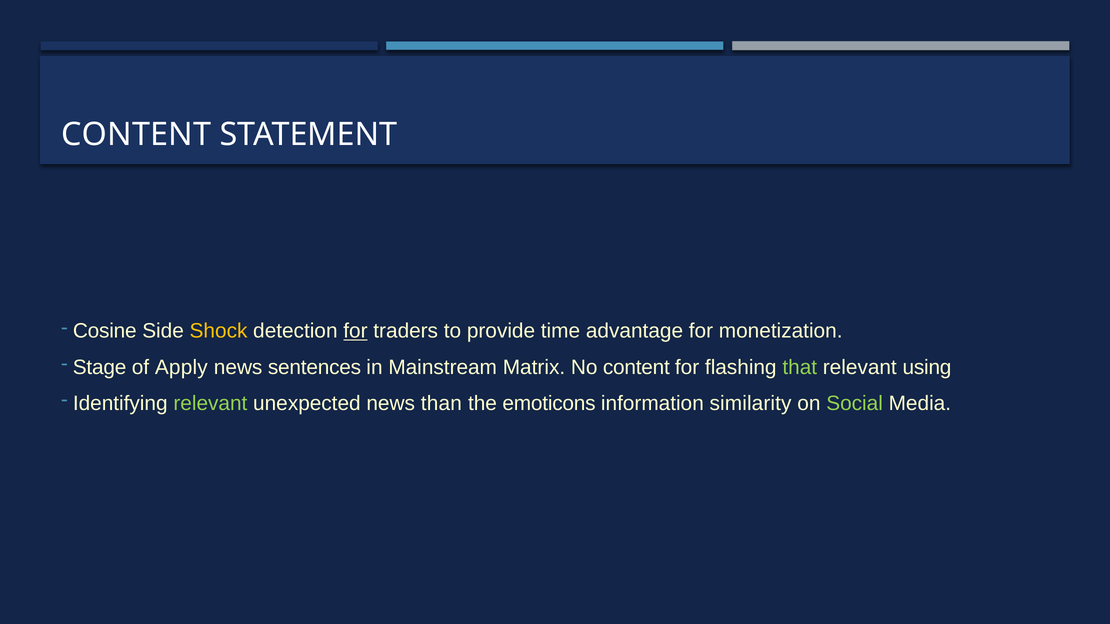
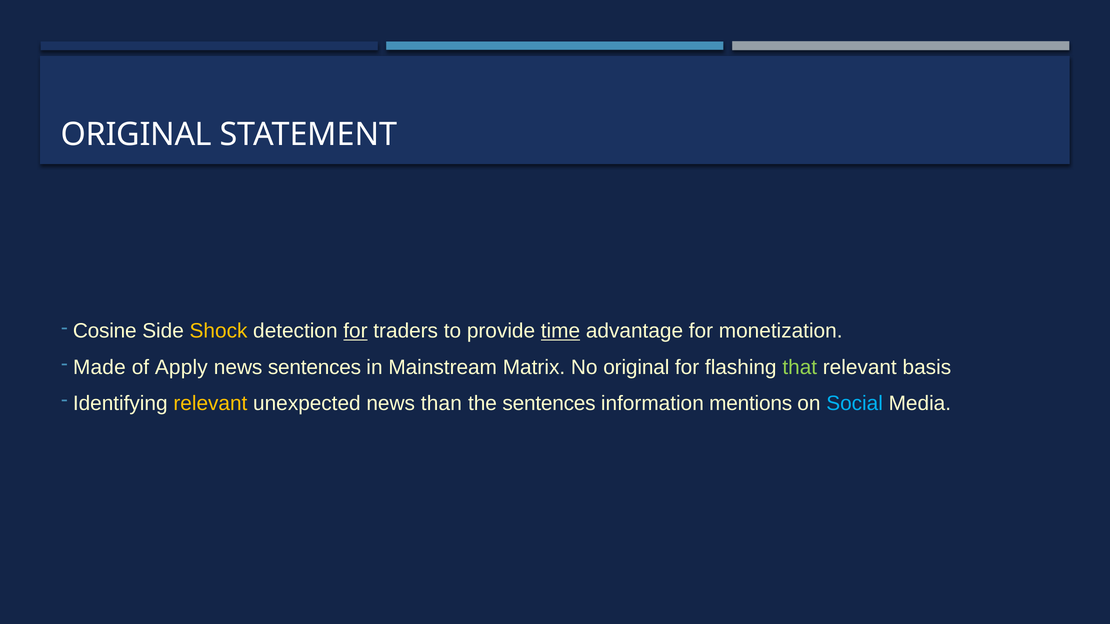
CONTENT: CONTENT -> ORIGINAL (136, 135)
time underline: none -> present (560, 331)
Stage: Stage -> Made (99, 367)
No content: content -> original (636, 367)
using: using -> basis (927, 367)
relevant colour: light green -> yellow (210, 403)
the emoticons: emoticons -> sentences (549, 403)
similarity: similarity -> mentions (751, 403)
Social colour: light green -> light blue (855, 403)
